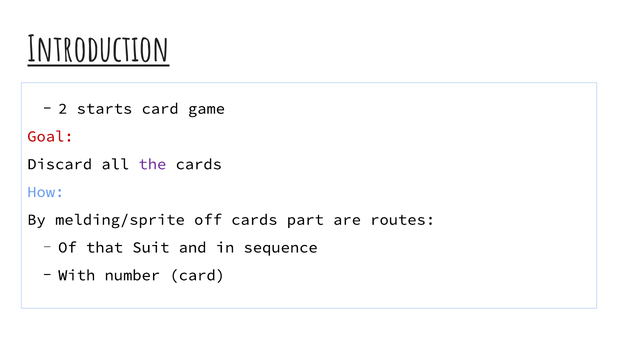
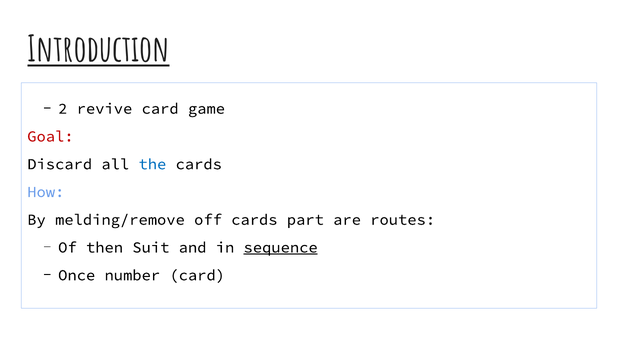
starts: starts -> revive (105, 109)
the colour: purple -> blue (152, 164)
melding/sprite: melding/sprite -> melding/remove (120, 220)
that: that -> then (105, 248)
sequence underline: none -> present (281, 248)
With: With -> Once (77, 276)
